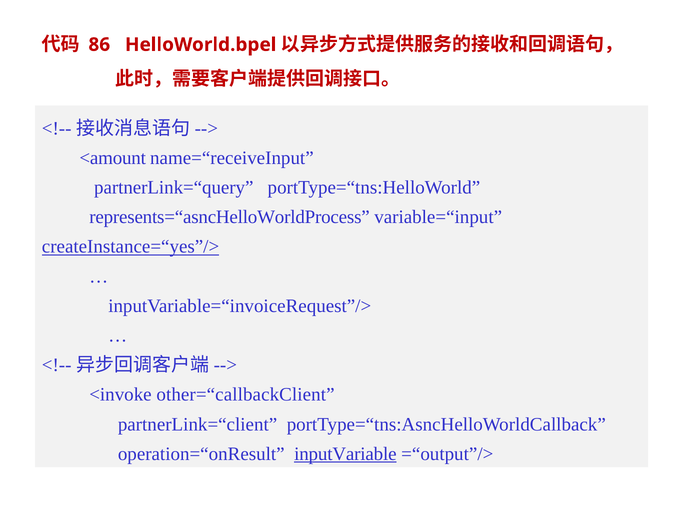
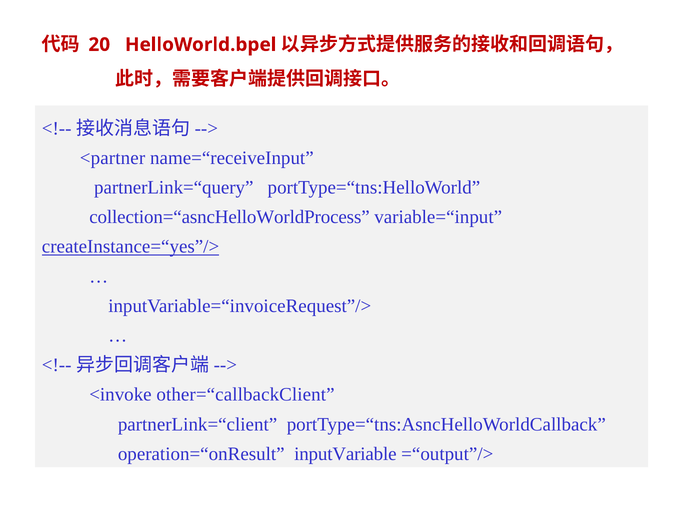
86: 86 -> 20 (99, 45)
<amount: <amount -> <partner (113, 158)
represents=“asncHelloWorldProcess: represents=“asncHelloWorldProcess -> collection=“asncHelloWorldProcess (229, 217)
inputVariable underline: present -> none (345, 454)
